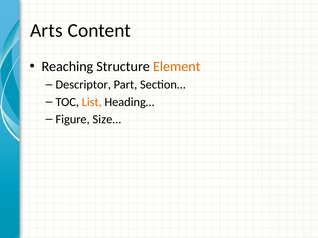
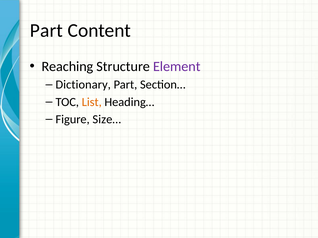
Arts: Arts -> Part (46, 31)
Element colour: orange -> purple (177, 67)
Descriptor: Descriptor -> Dictionary (83, 85)
